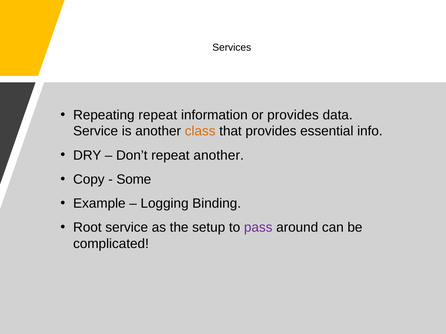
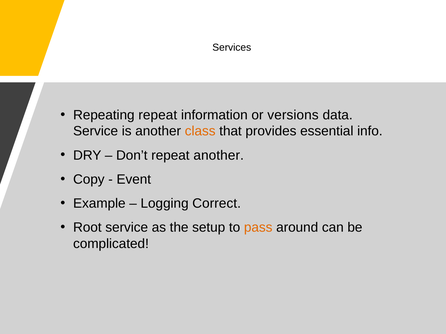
or provides: provides -> versions (293, 115)
Some: Some -> Event (134, 180)
Binding: Binding -> Correct (217, 204)
pass colour: purple -> orange (258, 228)
